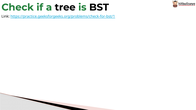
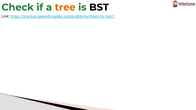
tree colour: black -> orange (65, 7)
